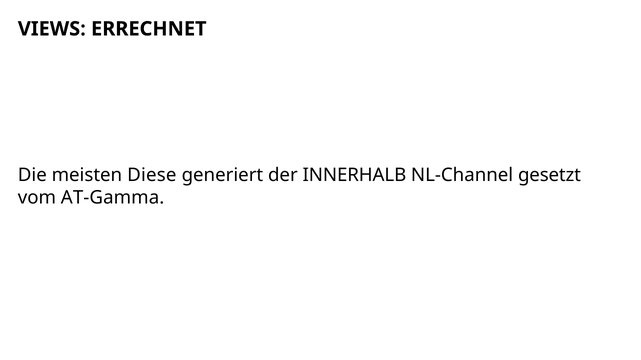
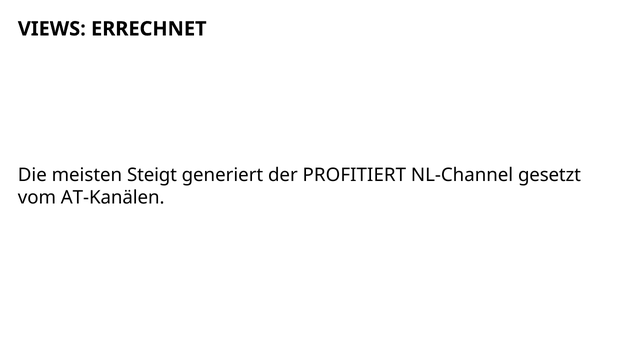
Diese: Diese -> Steigt (152, 175)
INNERHALB: INNERHALB -> PROFITIERT (354, 175)
AT-Gamma: AT-Gamma -> AT-Kanälen (113, 198)
